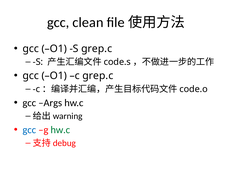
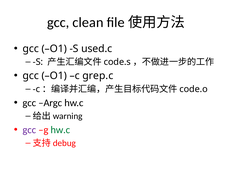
S grep.c: grep.c -> used.c (97, 49)
Args: Args -> Argc (50, 103)
gcc colour: blue -> purple (29, 130)
